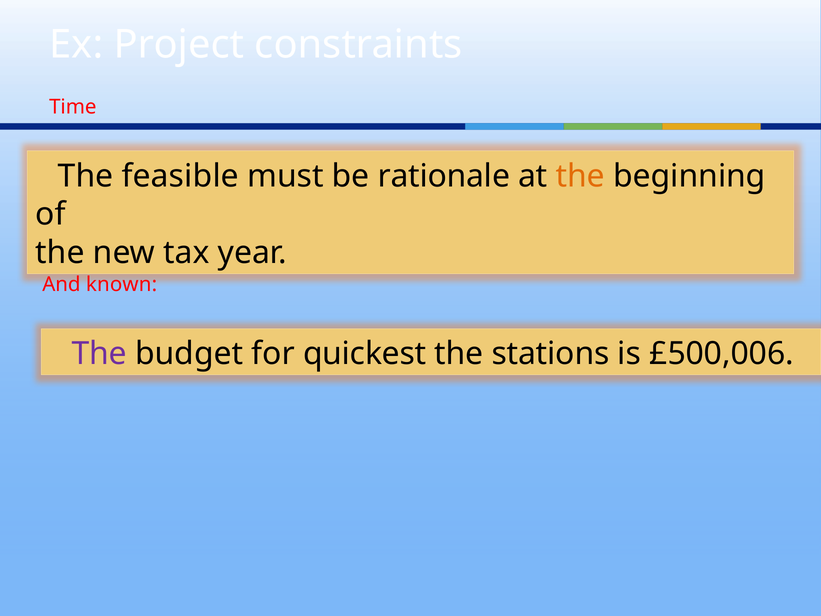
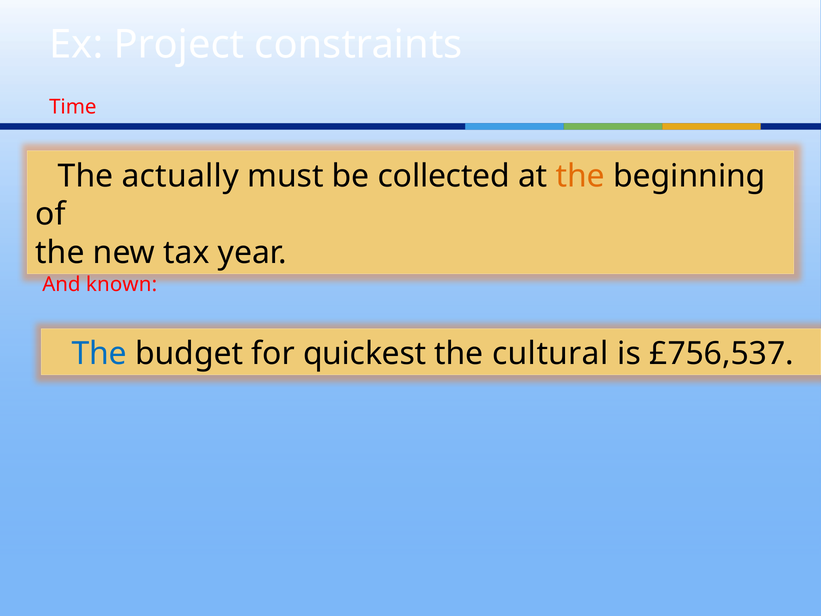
feasible: feasible -> actually (180, 176)
rationale: rationale -> collected (444, 176)
The colour: purple -> blue (99, 354)
stations: stations -> cultural (550, 354)
£500,006: £500,006 -> £756,537 (722, 354)
